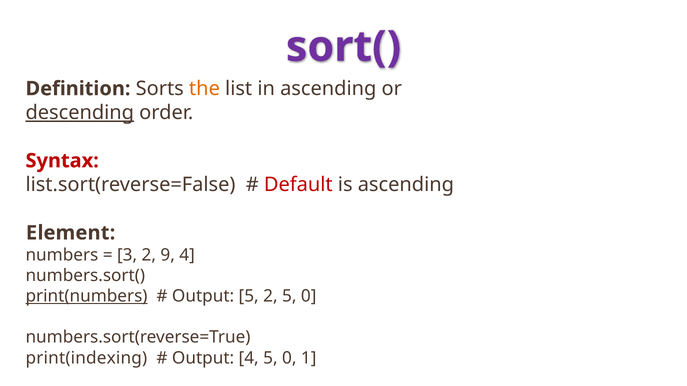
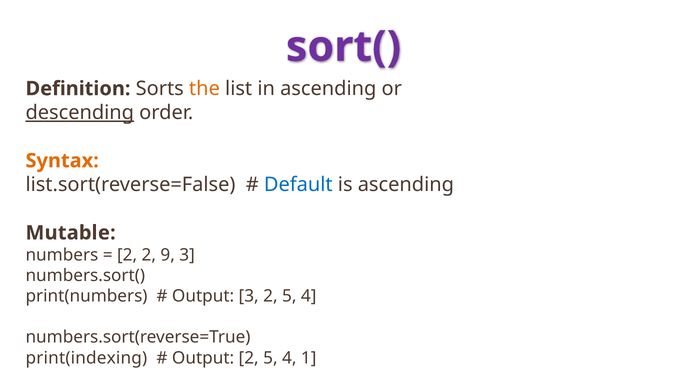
Syntax colour: red -> orange (62, 161)
Default colour: red -> blue (298, 185)
Element: Element -> Mutable (71, 233)
3: 3 -> 2 (127, 255)
9 4: 4 -> 3 (187, 255)
print(numbers underline: present -> none (87, 296)
Output 5: 5 -> 3 (249, 296)
0: 0 -> 4 (309, 296)
Output 4: 4 -> 2 (249, 358)
0: 0 -> 4 (289, 358)
